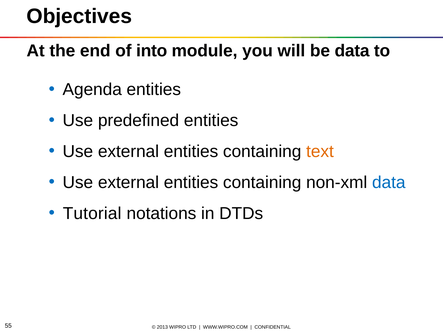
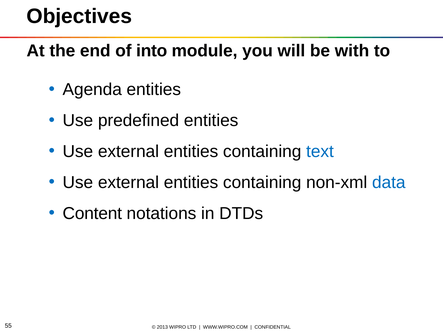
be data: data -> with (352, 51)
text colour: orange -> blue (320, 152)
Tutorial: Tutorial -> Content (92, 214)
